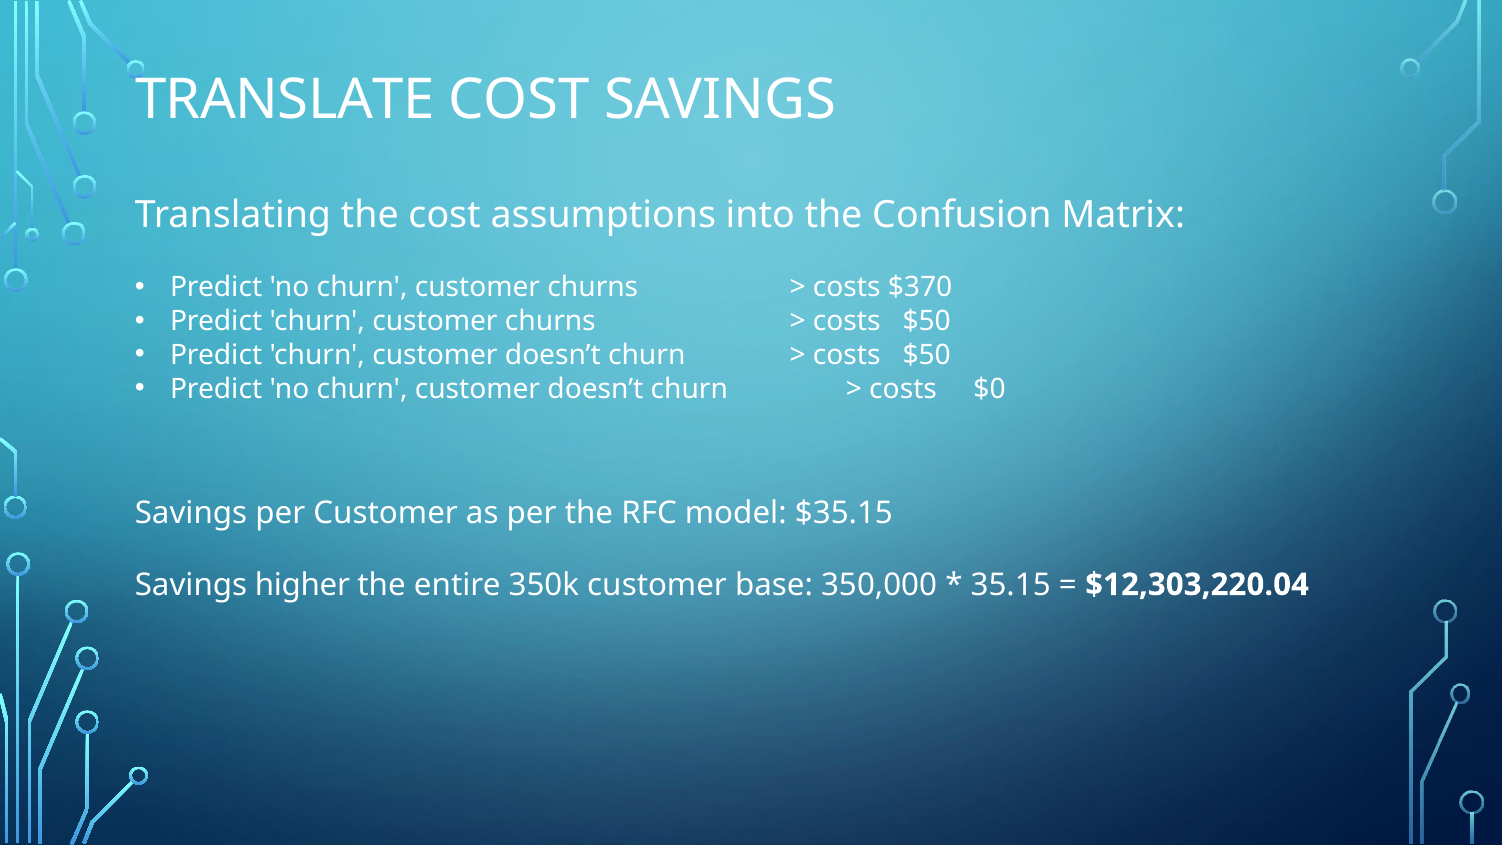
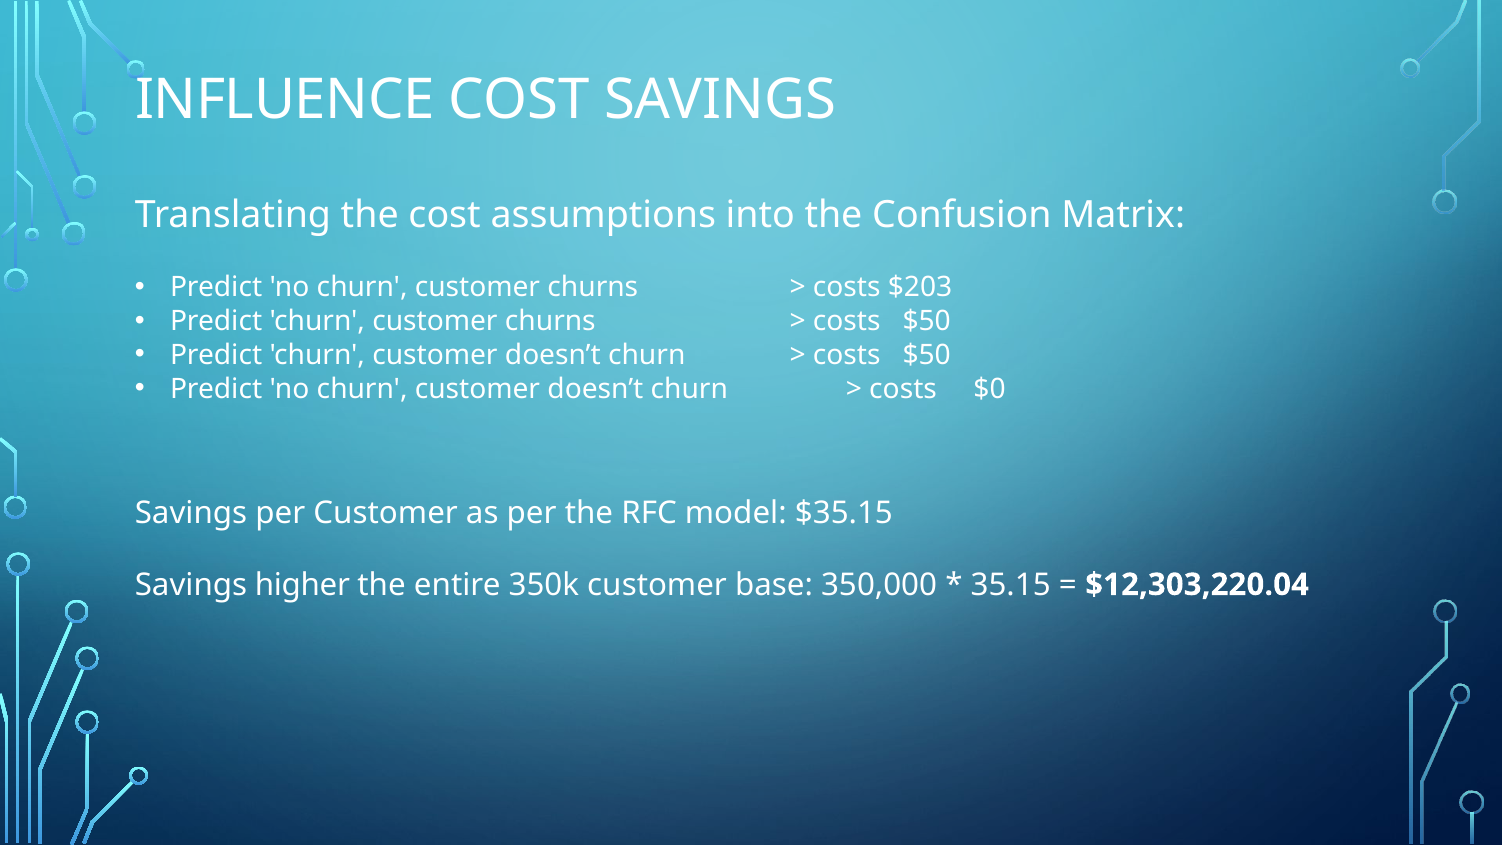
TRANSLATE: TRANSLATE -> INFLUENCE (285, 100)
$370: $370 -> $203 (920, 287)
